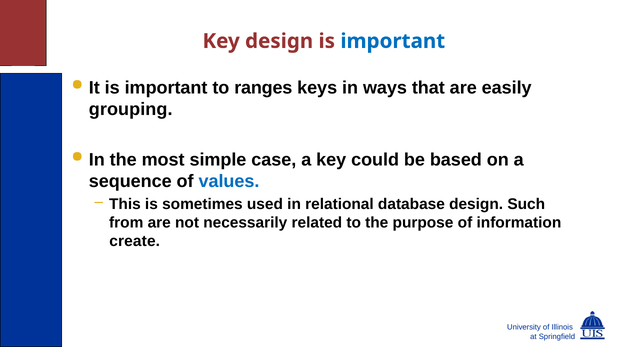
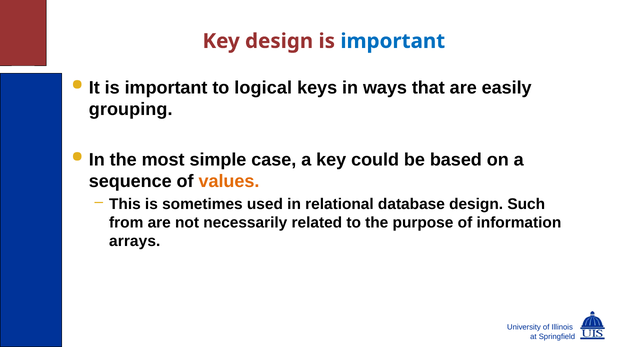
ranges: ranges -> logical (263, 88)
values colour: blue -> orange (229, 181)
create: create -> arrays (135, 241)
